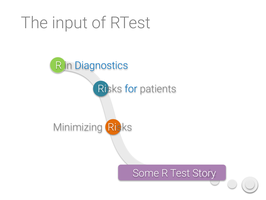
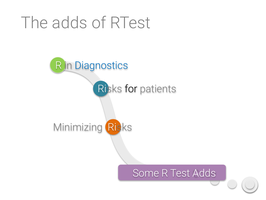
The input: input -> adds (70, 23)
for colour: blue -> black (131, 89)
Test Story: Story -> Adds (204, 173)
